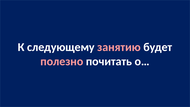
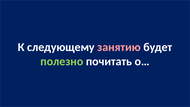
полезно colour: pink -> light green (62, 61)
